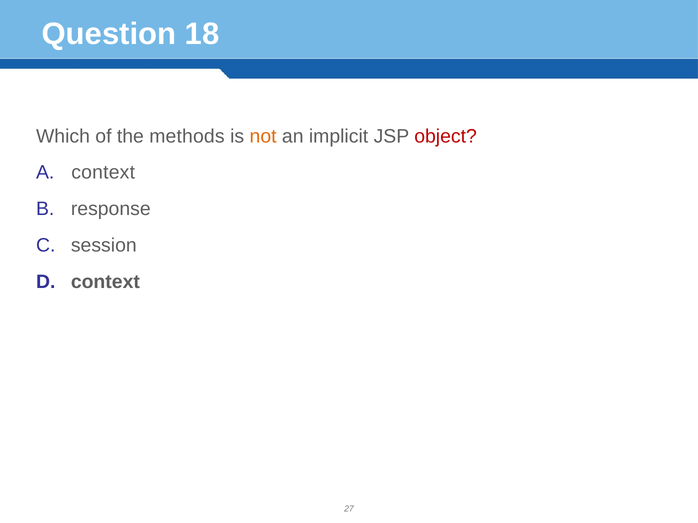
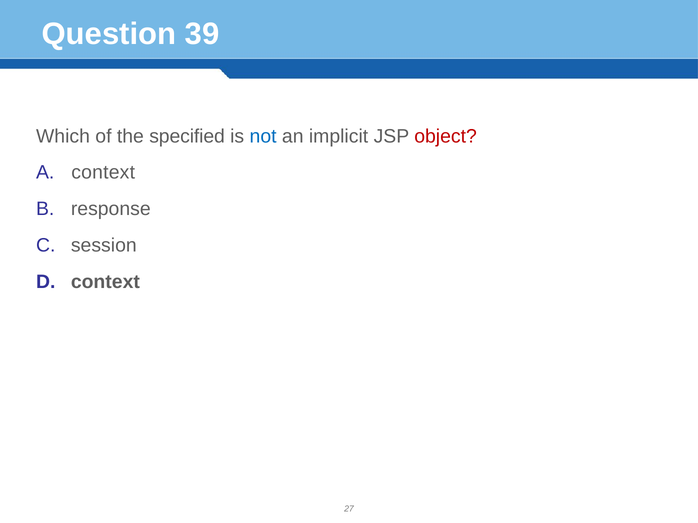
18: 18 -> 39 (202, 34)
methods: methods -> specified (187, 136)
not colour: orange -> blue (263, 136)
